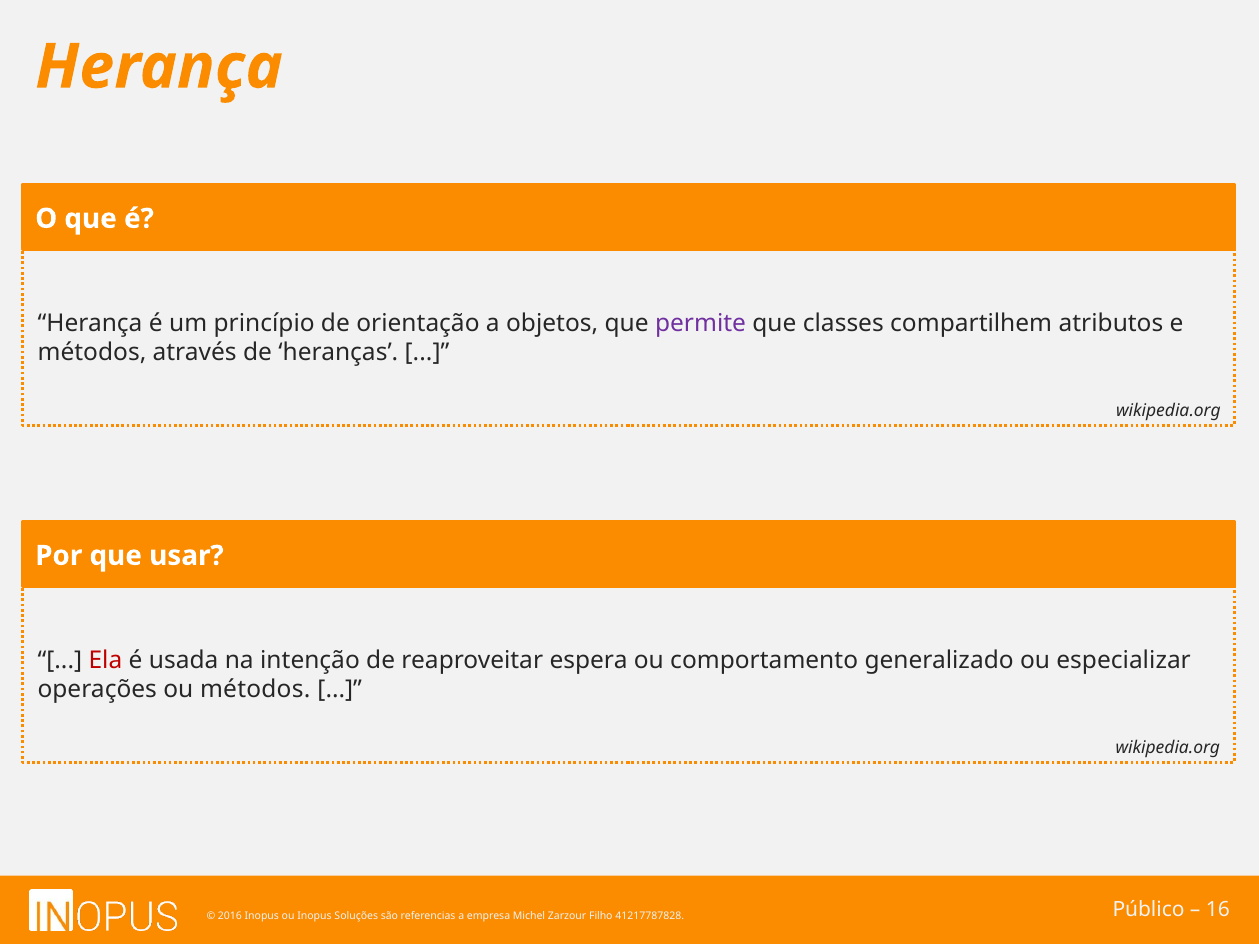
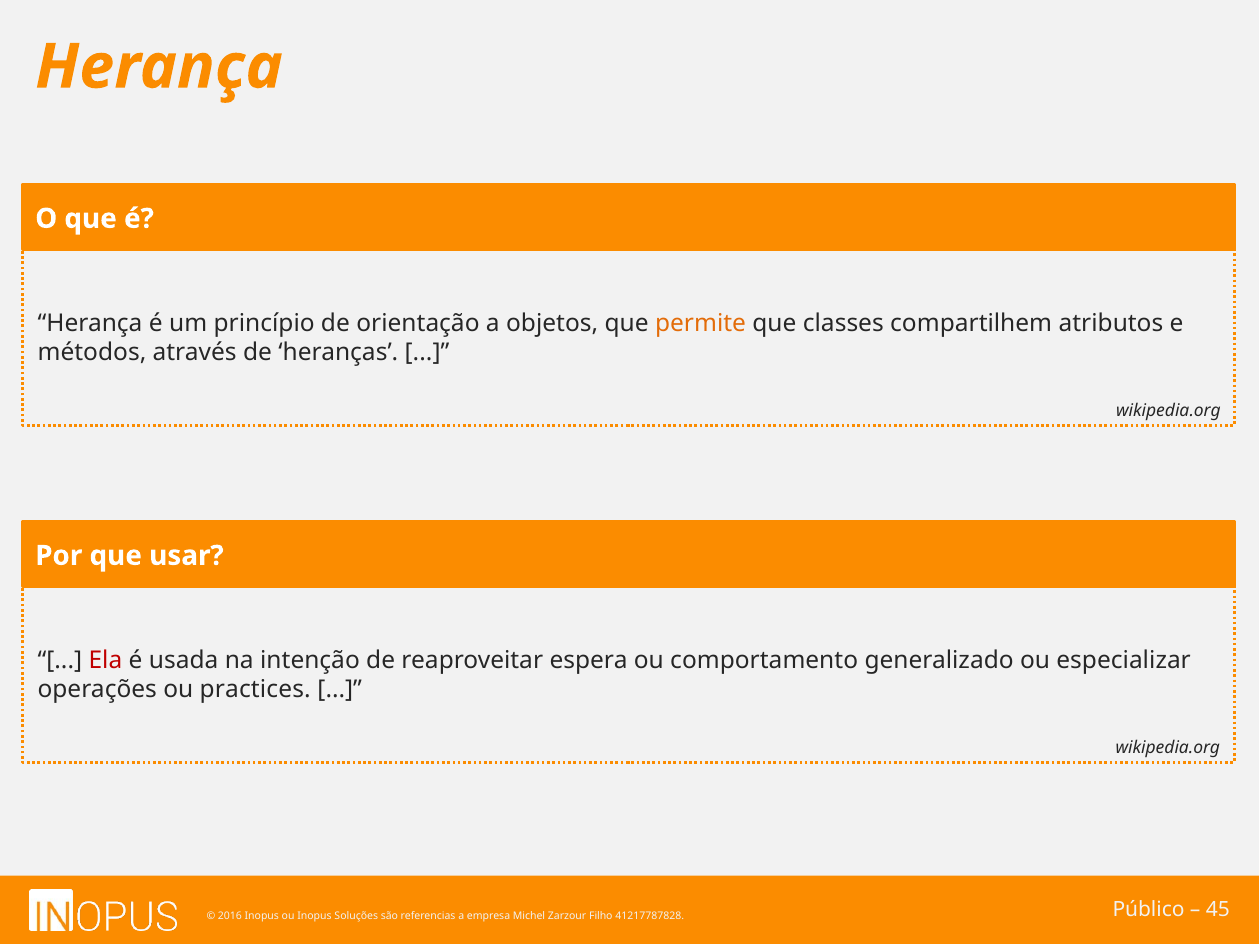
permite colour: purple -> orange (701, 323)
ou métodos: métodos -> practices (255, 690)
16: 16 -> 45 (1218, 910)
